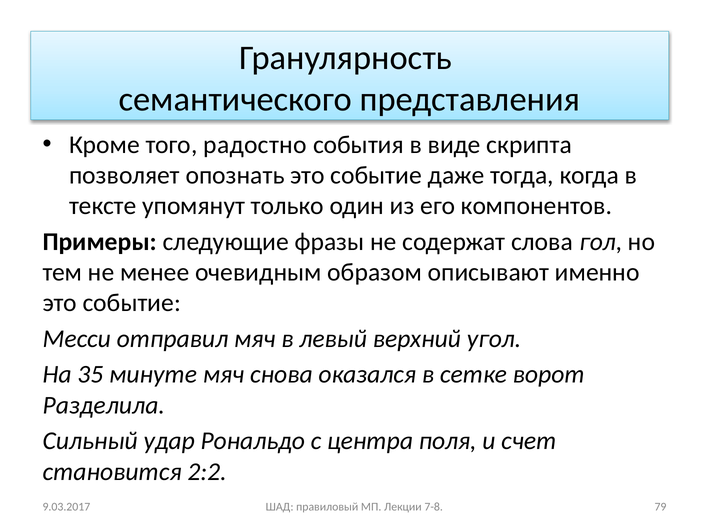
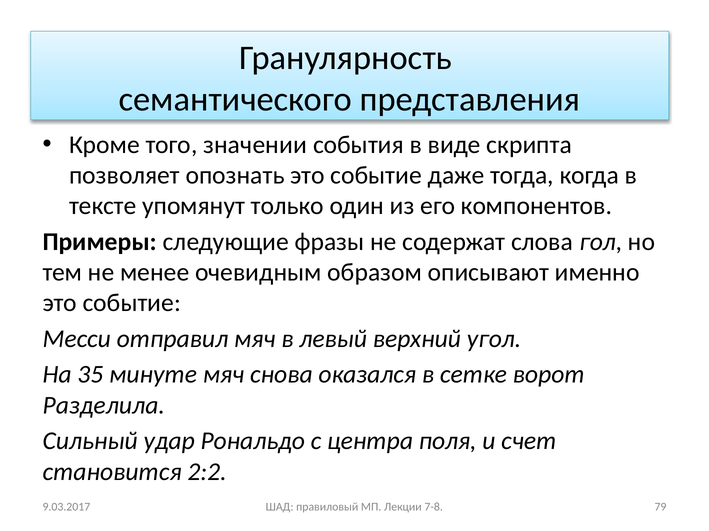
радостно: радостно -> значении (255, 145)
